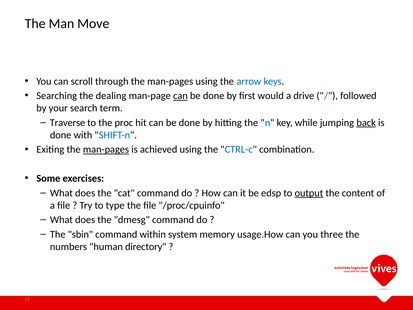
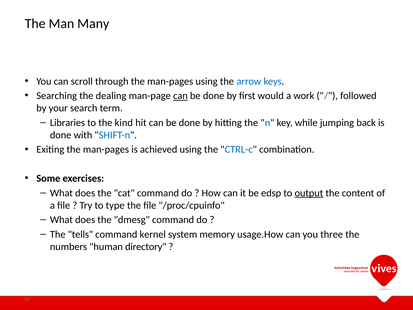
Move: Move -> Many (93, 24)
drive: drive -> work (304, 96)
Traverse: Traverse -> Libraries (67, 123)
proc: proc -> kind (124, 123)
back underline: present -> none (366, 123)
man-pages underline: present -> none (106, 149)
sbin: sbin -> tells (80, 234)
within: within -> kernel (153, 234)
